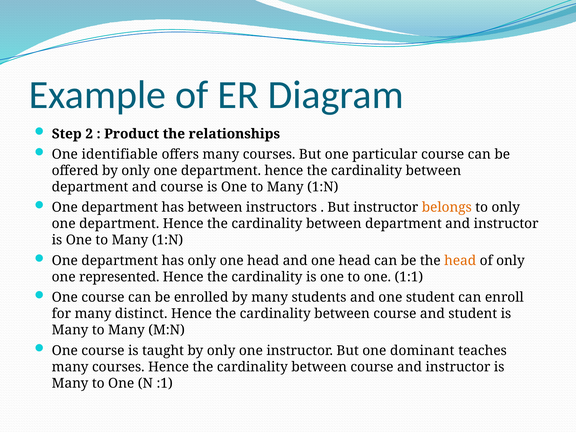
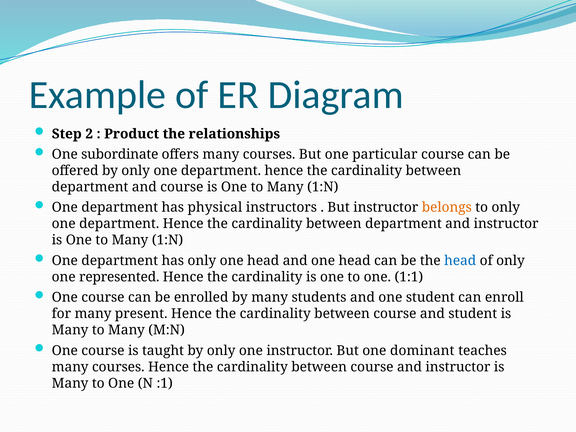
identifiable: identifiable -> subordinate (120, 154)
has between: between -> physical (215, 207)
head colour: orange -> blue (460, 261)
distinct: distinct -> present (141, 314)
